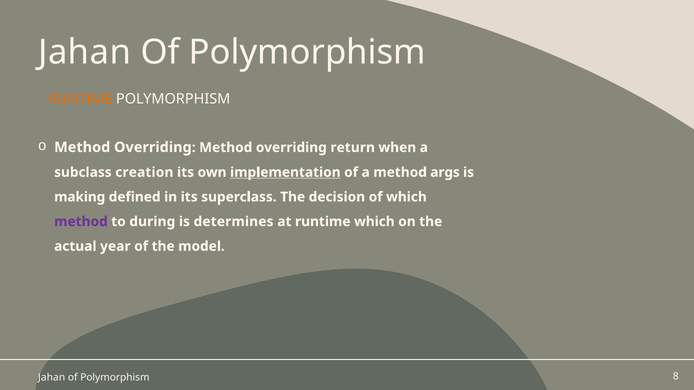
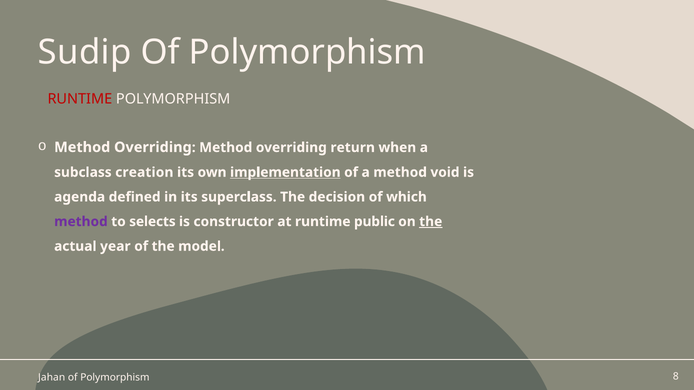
Jahan: Jahan -> Sudip (85, 52)
RUNTIME colour: orange -> red (80, 99)
args: args -> void (445, 172)
making: making -> agenda (80, 197)
during: during -> selects (152, 222)
determines: determines -> constructor (234, 222)
runtime which: which -> public (374, 222)
the underline: none -> present (431, 222)
